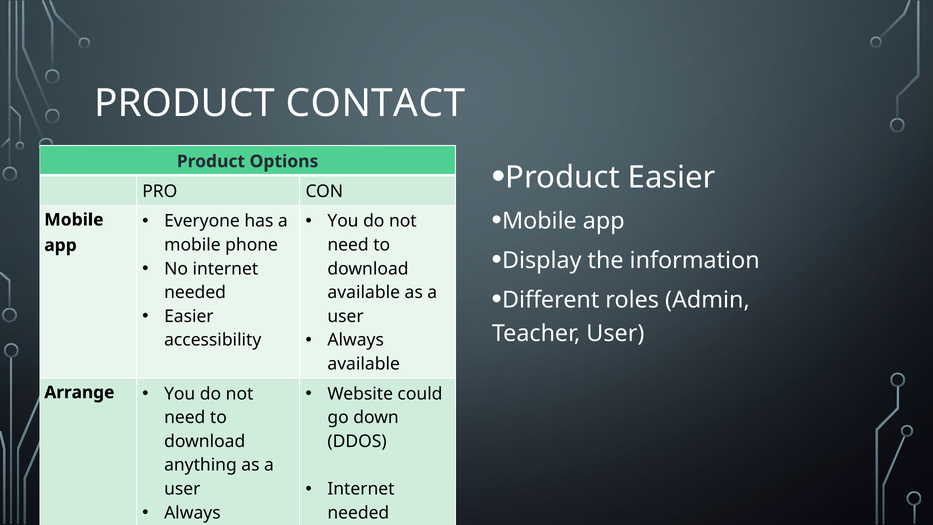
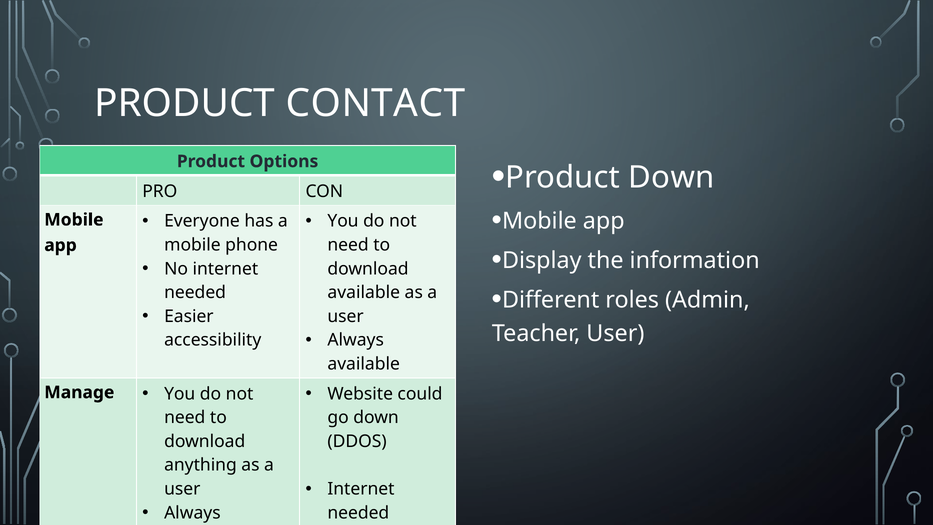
Product Easier: Easier -> Down (671, 177)
Arrange: Arrange -> Manage (79, 392)
